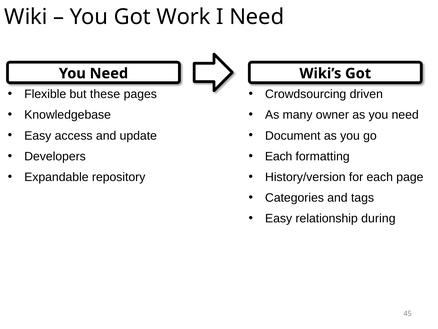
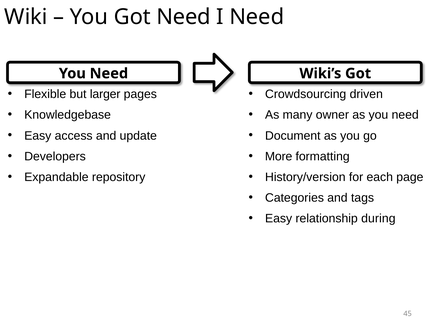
Got Work: Work -> Need (184, 17)
these: these -> larger (105, 94)
Each: Each -> More (279, 156)
